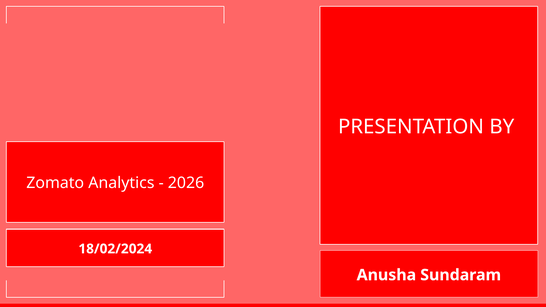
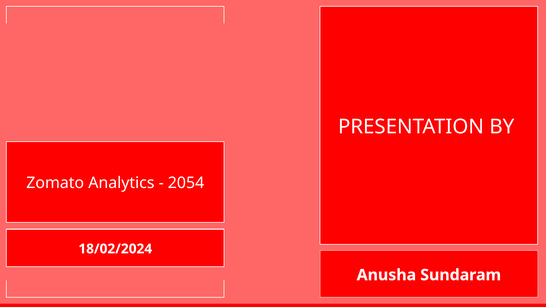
2026: 2026 -> 2054 (186, 183)
